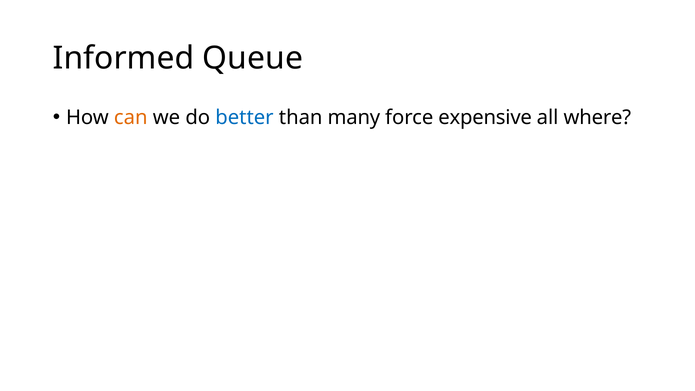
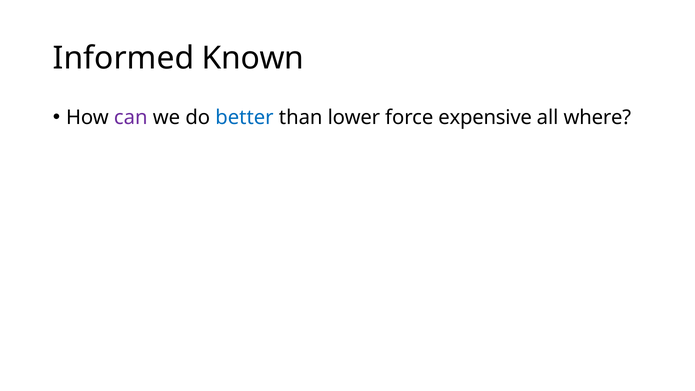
Queue: Queue -> Known (253, 58)
can colour: orange -> purple (131, 118)
many: many -> lower (354, 118)
